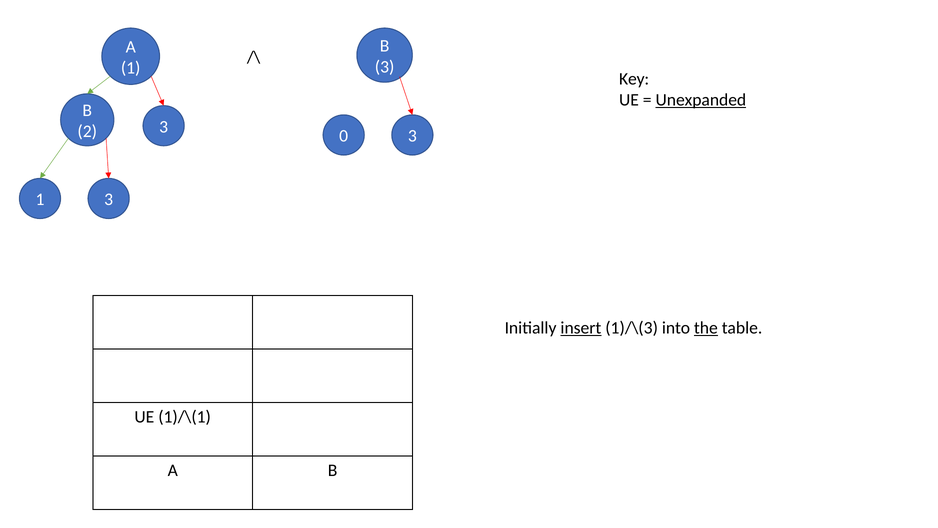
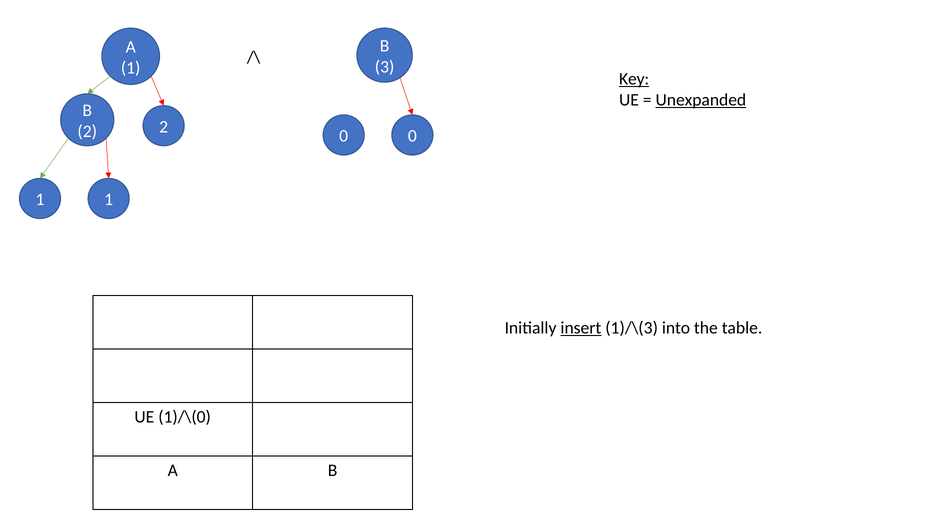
Key underline: none -> present (634, 79)
2 3: 3 -> 2 (164, 127)
0 3: 3 -> 0 (412, 136)
1 3: 3 -> 1 (109, 200)
the underline: present -> none (706, 328)
1)/\(1: 1)/\(1 -> 1)/\(0 (185, 417)
